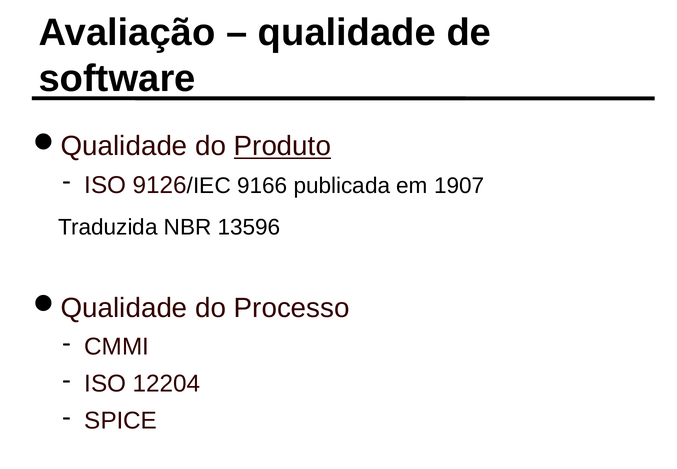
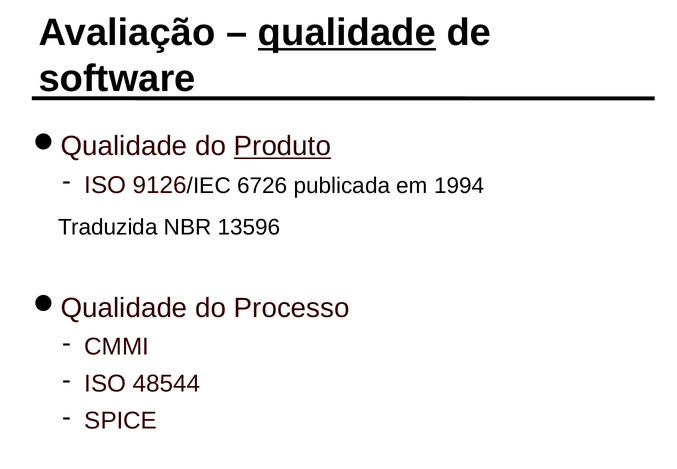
qualidade underline: none -> present (347, 33)
9166: 9166 -> 6726 (262, 186)
1907: 1907 -> 1994 (459, 186)
12204: 12204 -> 48544 (167, 384)
